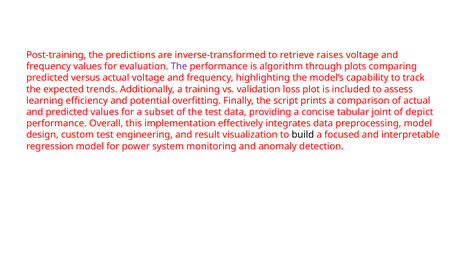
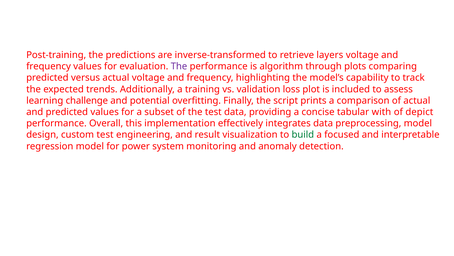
raises: raises -> layers (330, 55)
efficiency: efficiency -> challenge (87, 100)
joint: joint -> with (381, 112)
build colour: black -> green (303, 134)
